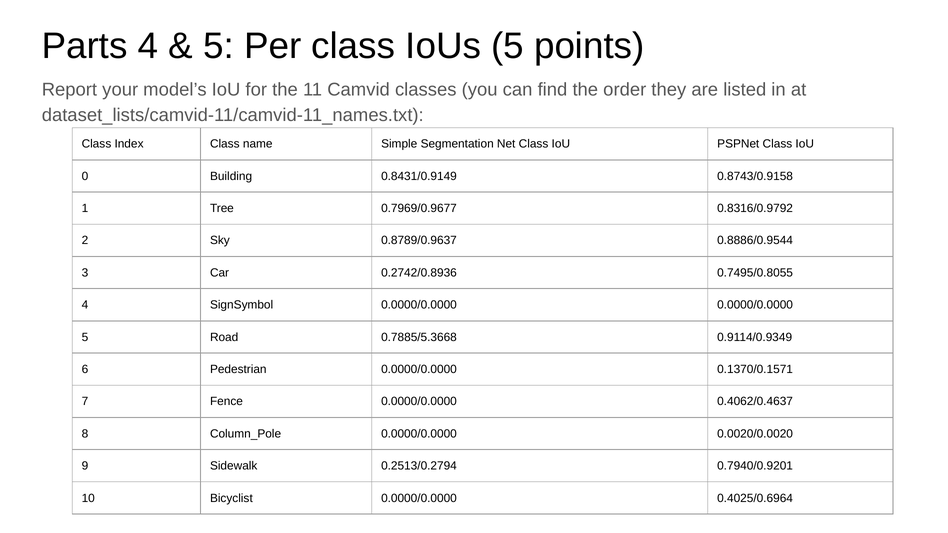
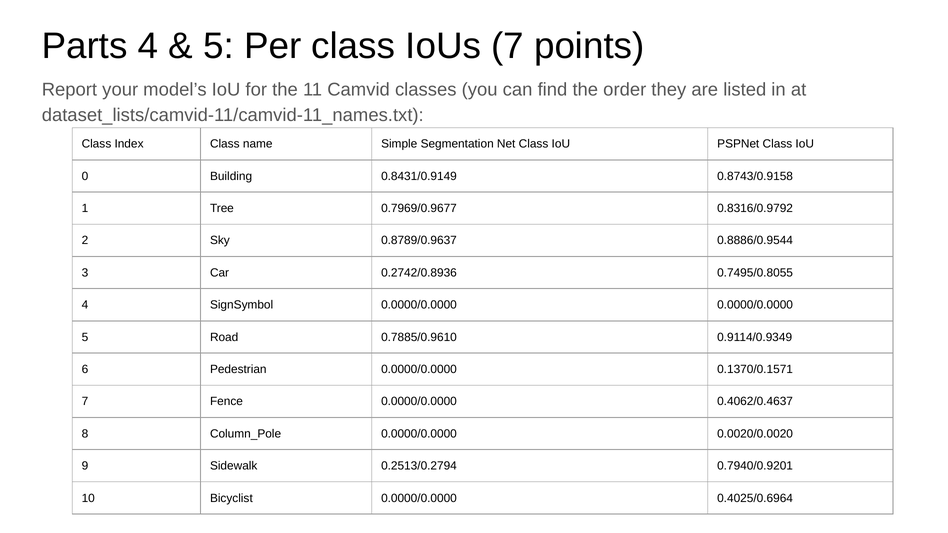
IoUs 5: 5 -> 7 (508, 46)
0.7885/5.3668: 0.7885/5.3668 -> 0.7885/0.9610 (419, 337)
